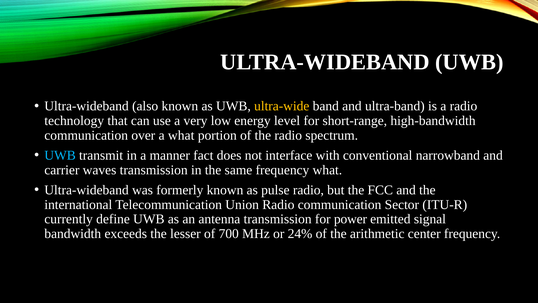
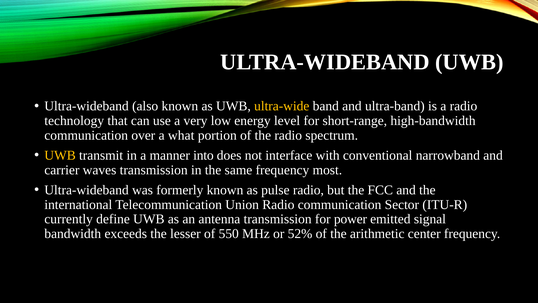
UWB colour: light blue -> yellow (60, 155)
fact: fact -> into (203, 155)
frequency what: what -> most (327, 170)
700: 700 -> 550 (229, 233)
24%: 24% -> 52% (300, 233)
